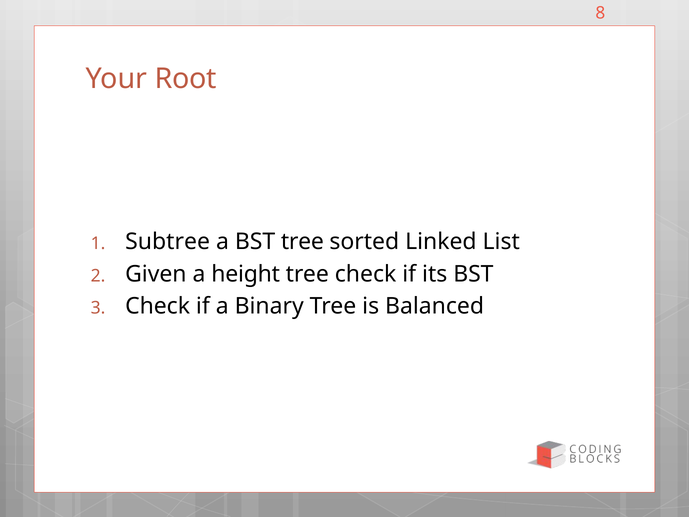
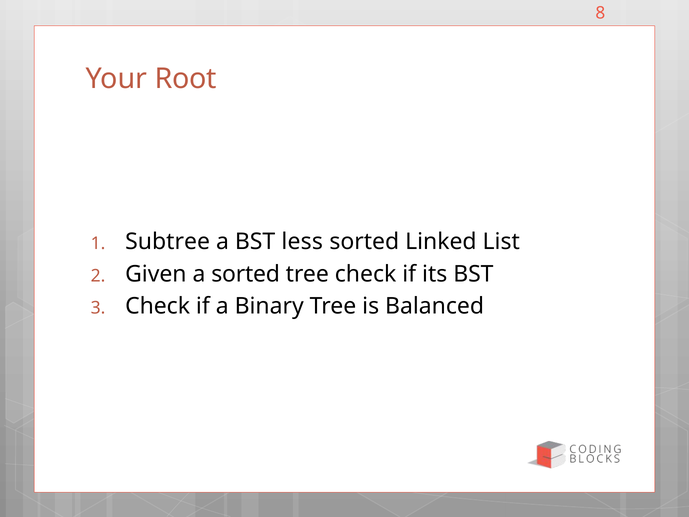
BST tree: tree -> less (302, 242)
a height: height -> sorted (246, 274)
